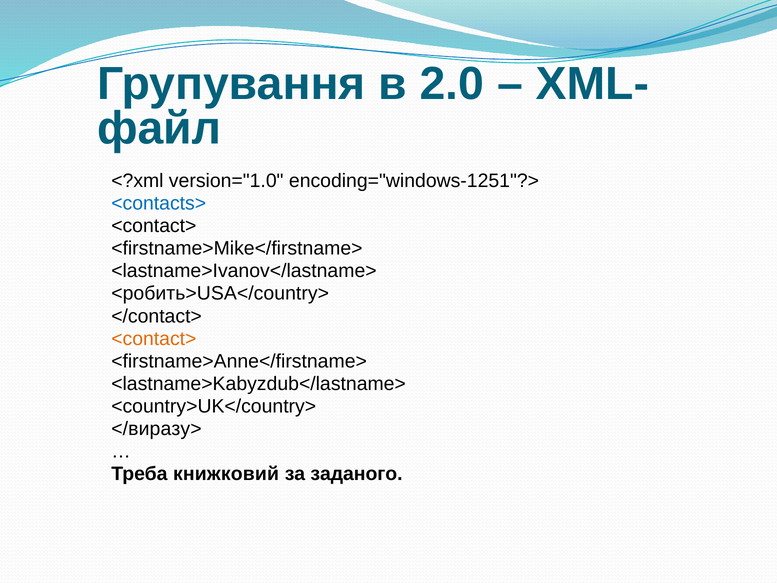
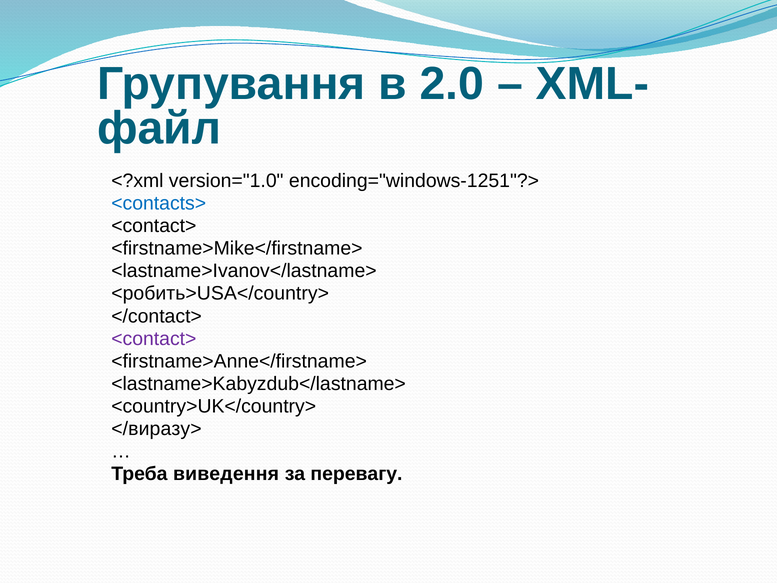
<contact> colour: orange -> purple (154, 338)
книжковий: книжковий -> виведення (226, 474)
заданого: заданого -> перевагу (356, 474)
